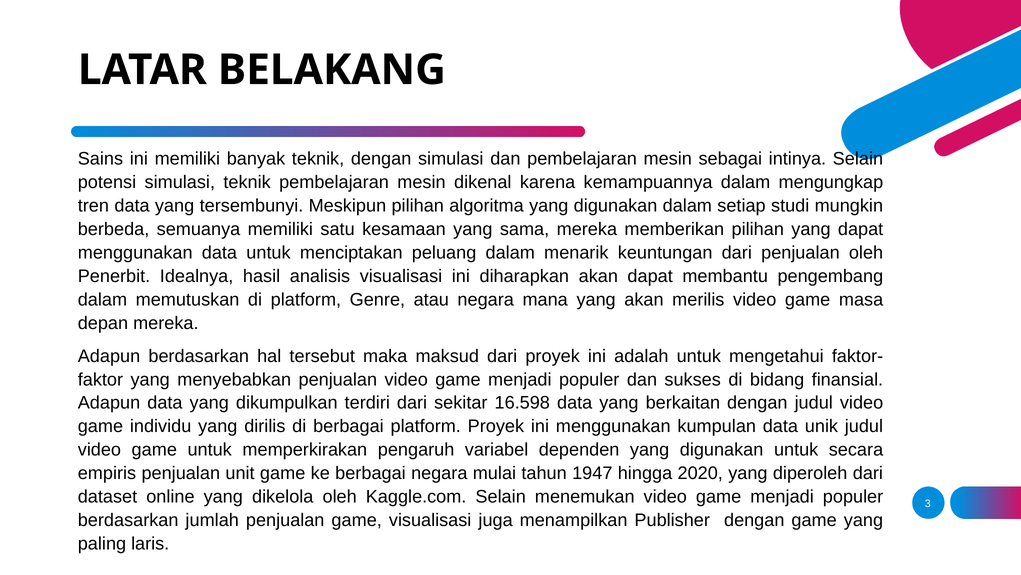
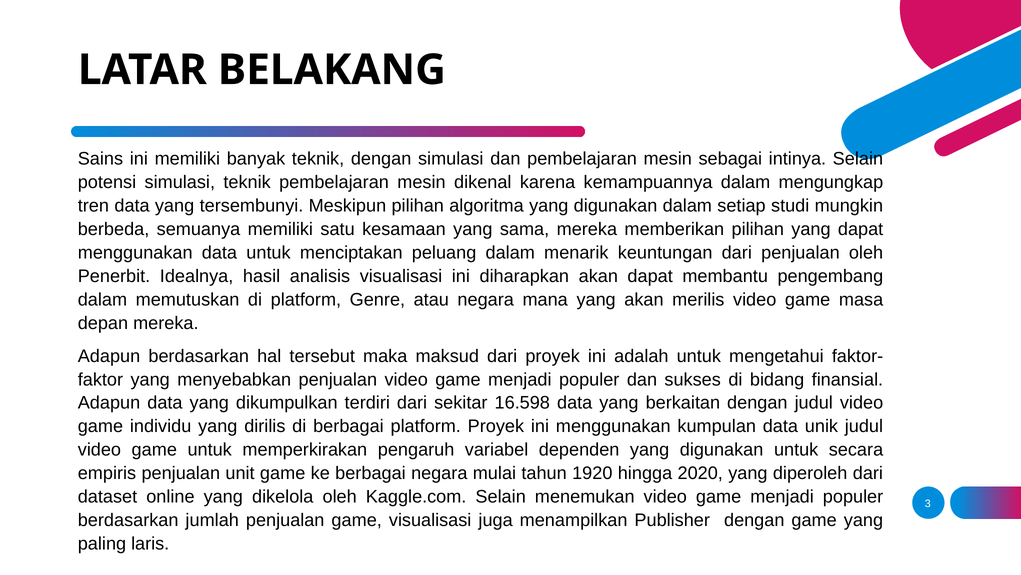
1947: 1947 -> 1920 (592, 473)
